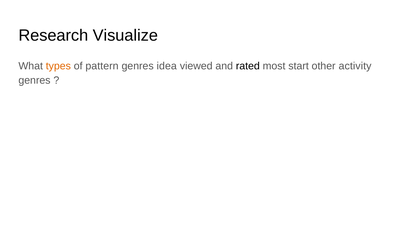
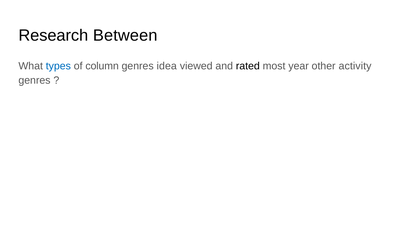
Visualize: Visualize -> Between (125, 36)
types colour: orange -> blue (58, 66)
pattern: pattern -> column (102, 66)
start: start -> year (299, 66)
